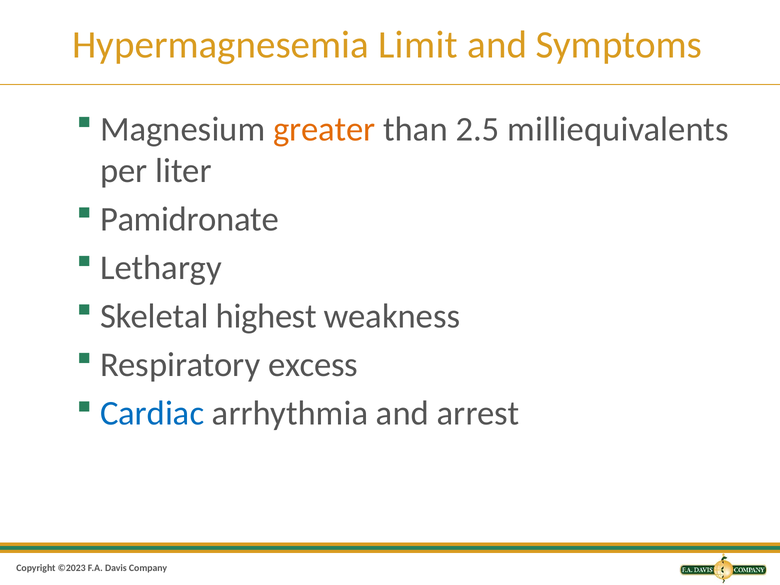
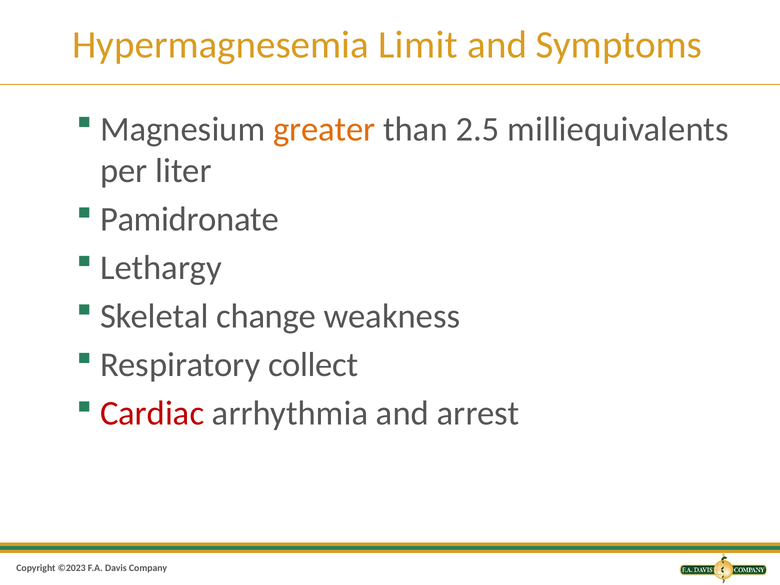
highest: highest -> change (266, 316)
excess: excess -> collect (313, 365)
Cardiac colour: blue -> red (152, 413)
